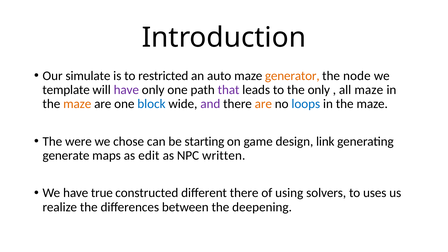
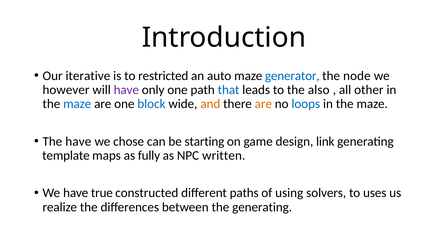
simulate: simulate -> iterative (88, 76)
generator colour: orange -> blue (292, 76)
template: template -> however (66, 90)
that colour: purple -> blue (229, 90)
the only: only -> also (319, 90)
all maze: maze -> other (369, 90)
maze colour: orange -> blue (77, 104)
and colour: purple -> orange (210, 104)
The were: were -> have (78, 141)
generate: generate -> template (66, 155)
edit: edit -> fully (149, 155)
different there: there -> paths (244, 193)
the deepening: deepening -> generating (262, 207)
